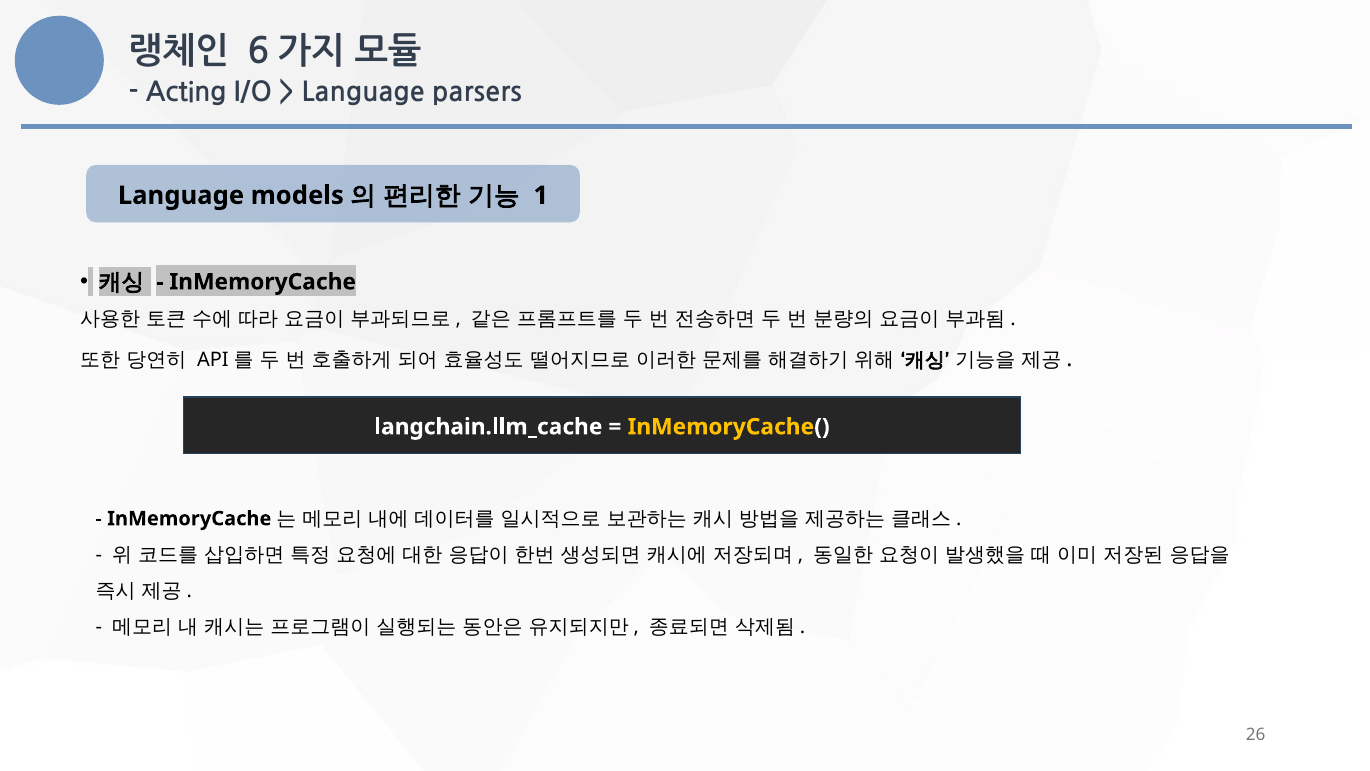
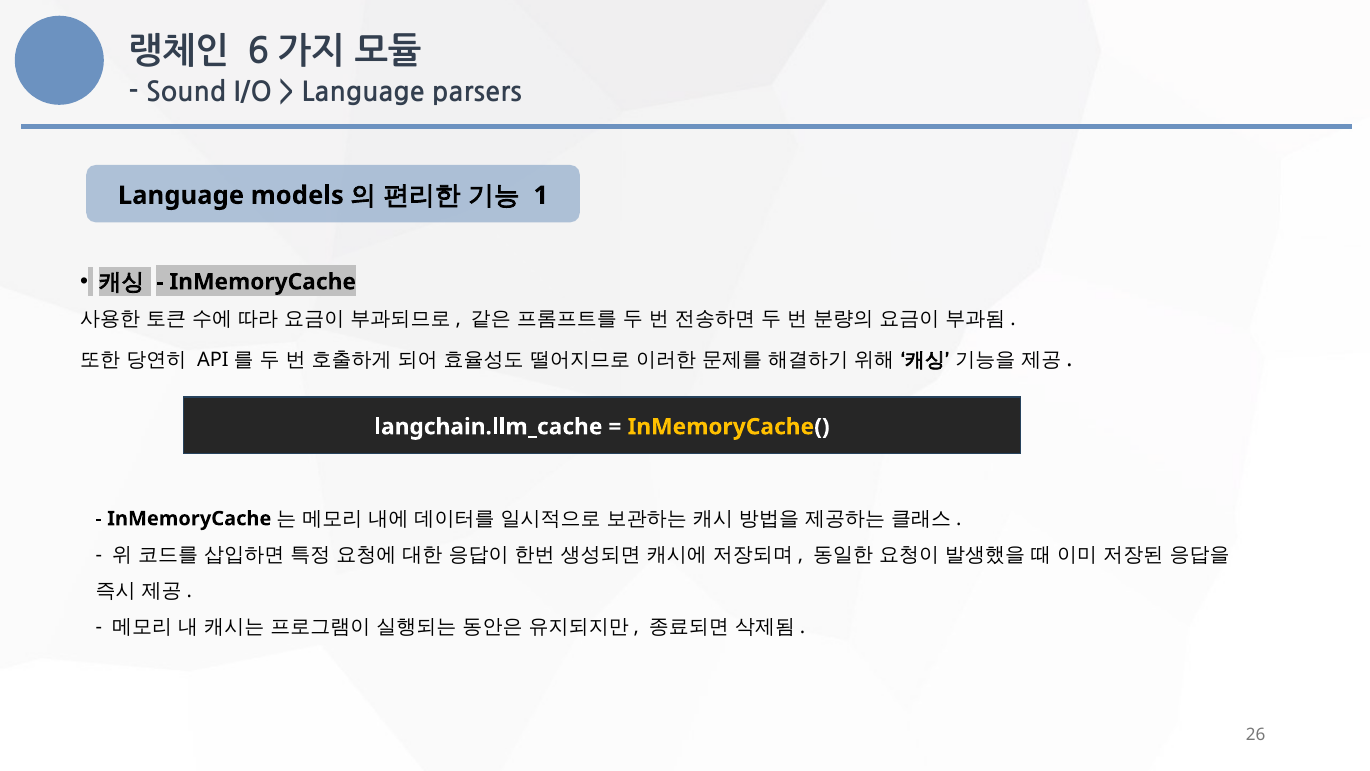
Acting: Acting -> Sound (186, 93)
